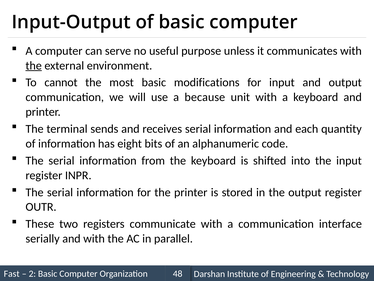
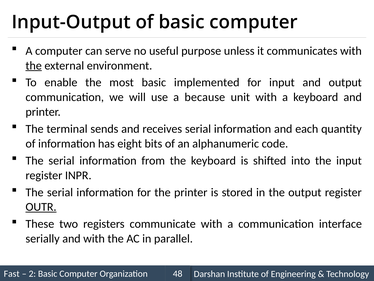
cannot: cannot -> enable (61, 82)
modifications: modifications -> implemented (207, 82)
OUTR underline: none -> present (41, 207)
